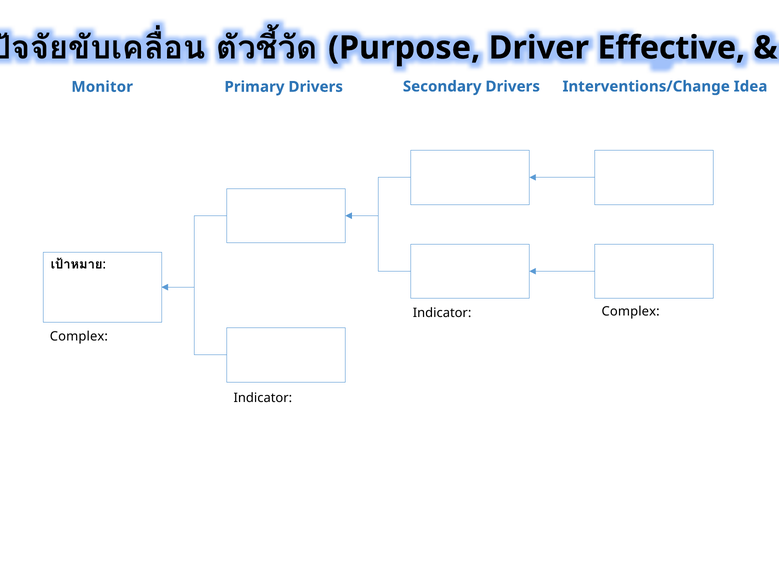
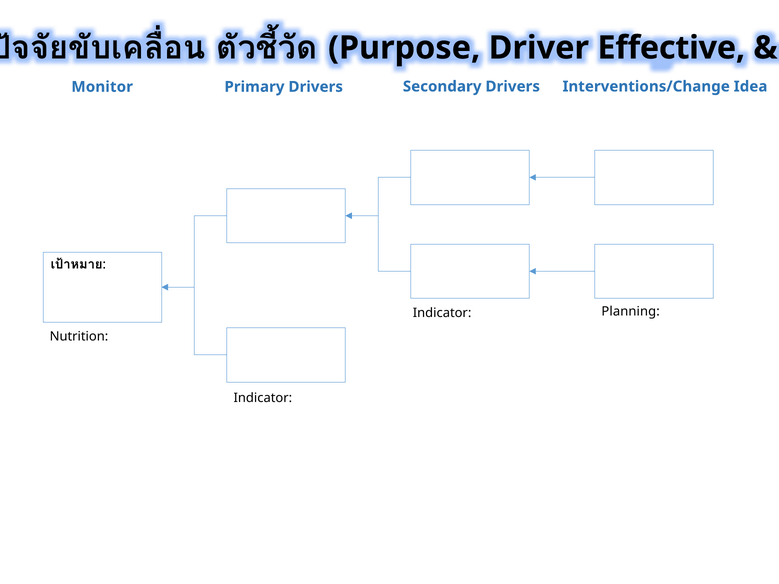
Indicator Complex: Complex -> Planning (631, 312)
Complex: Complex -> Nutrition (79, 337)
